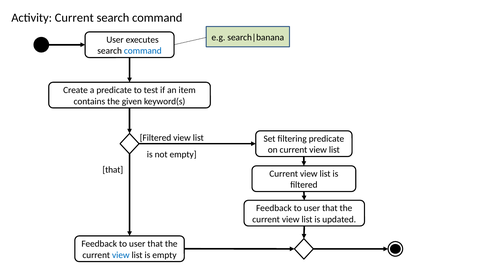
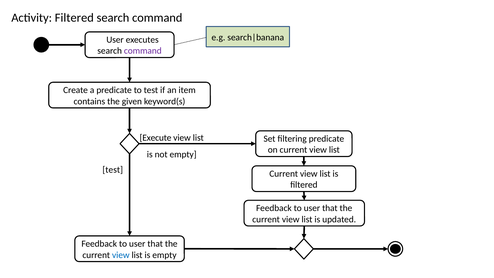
Activity Current: Current -> Filtered (74, 18)
command colour: blue -> purple (143, 51)
Filtered: Filtered -> Execute (156, 138)
that: that -> test (113, 170)
